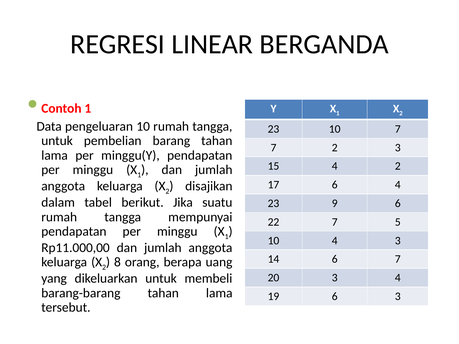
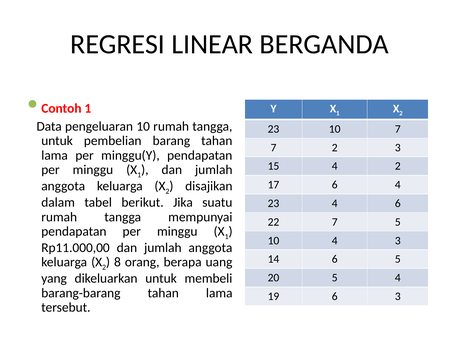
23 9: 9 -> 4 (335, 204)
6 7: 7 -> 5 (398, 259)
20 3: 3 -> 5 (335, 278)
